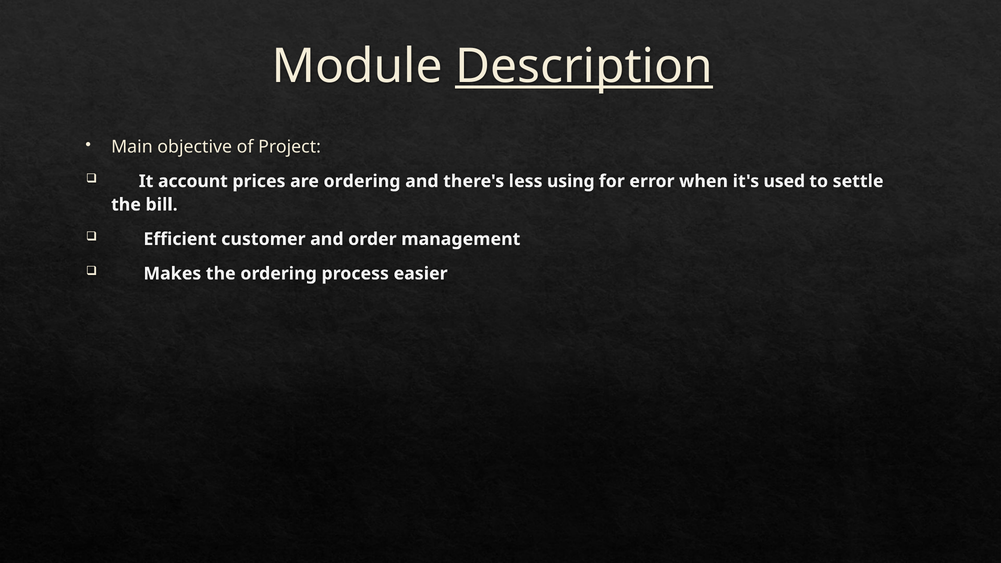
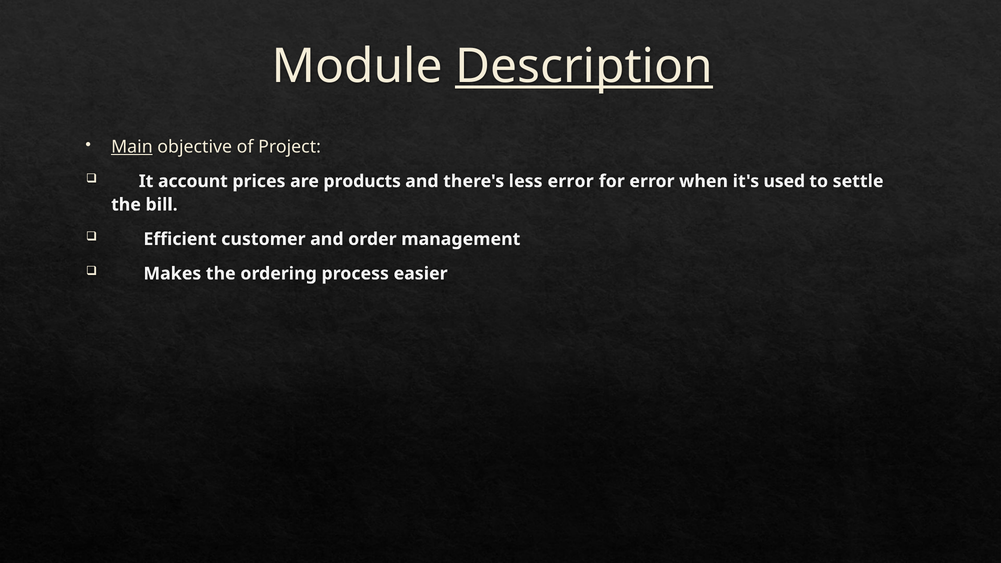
Main underline: none -> present (132, 147)
are ordering: ordering -> products (362, 181)
less using: using -> error (571, 181)
